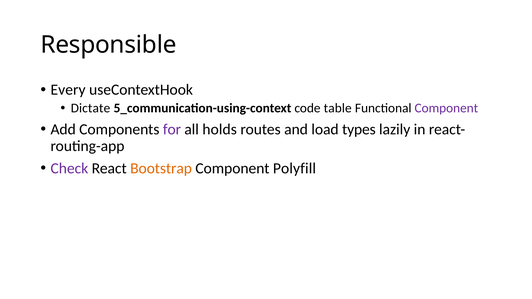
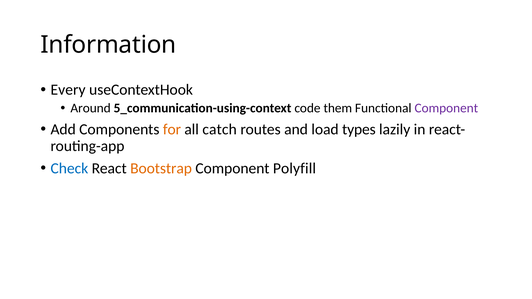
Responsible: Responsible -> Information (108, 45)
Dictate: Dictate -> Around (91, 108)
table: table -> them (338, 108)
for colour: purple -> orange (172, 129)
holds: holds -> catch (220, 129)
Check colour: purple -> blue (69, 168)
